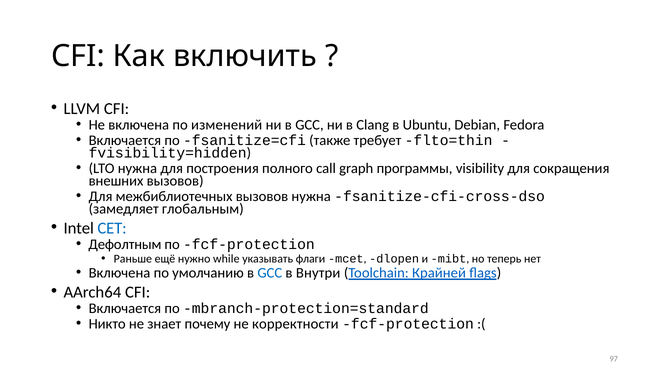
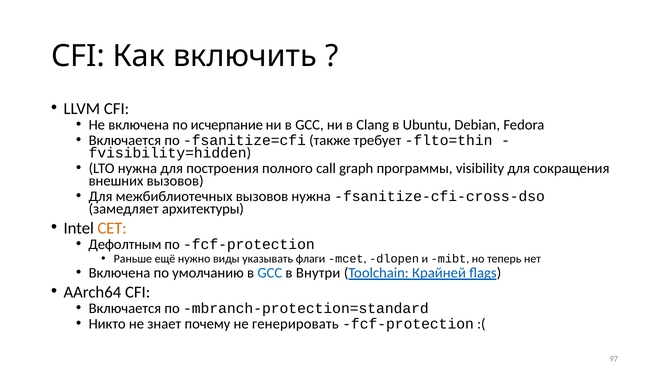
изменений: изменений -> исчерпание (227, 125)
глобальным: глобальным -> архитектуры (203, 209)
CET colour: blue -> orange (112, 228)
while: while -> виды (226, 259)
корректности: корректности -> генерировать (295, 324)
